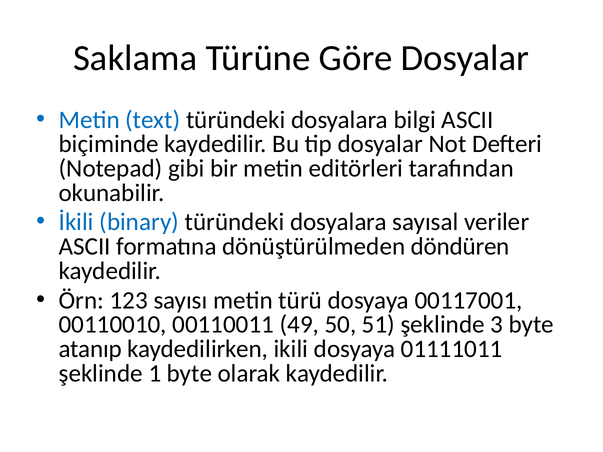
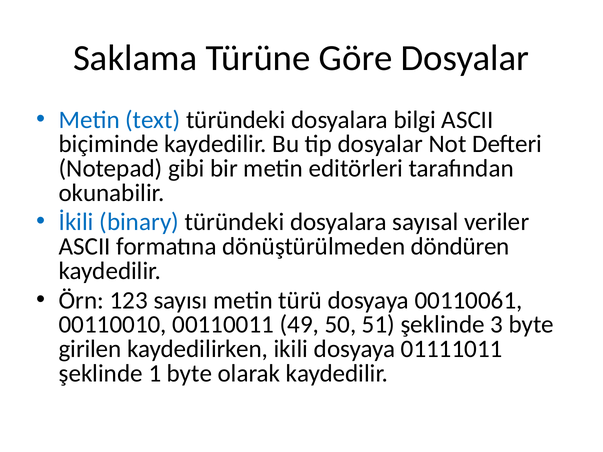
00117001: 00117001 -> 00110061 (469, 300)
atanıp: atanıp -> girilen (90, 349)
